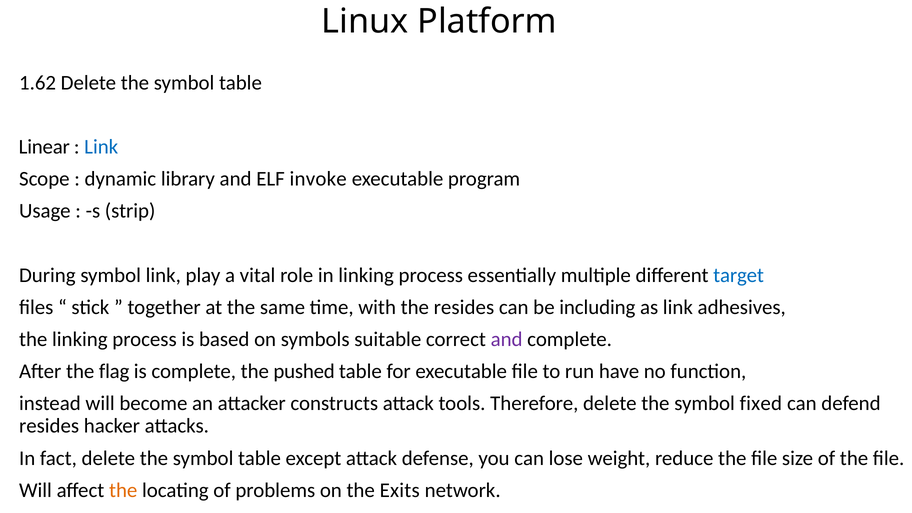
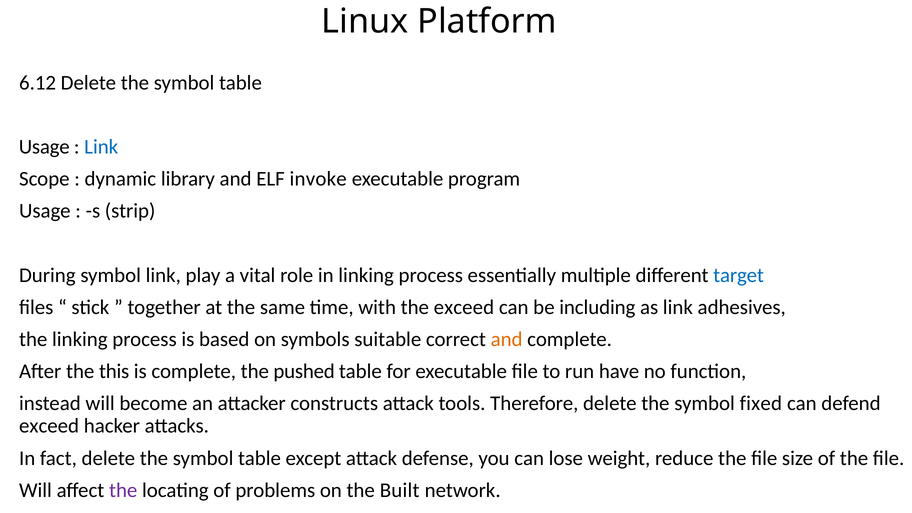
1.62: 1.62 -> 6.12 (38, 83)
Linear: Linear -> Usage (44, 147)
the resides: resides -> exceed (464, 307)
and colour: purple -> orange (507, 339)
flag: flag -> this (114, 371)
resides: resides -> exceed (49, 426)
the colour: orange -> purple (123, 490)
Exits: Exits -> Built (400, 490)
